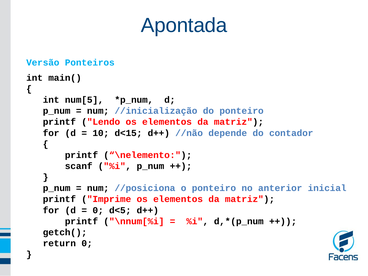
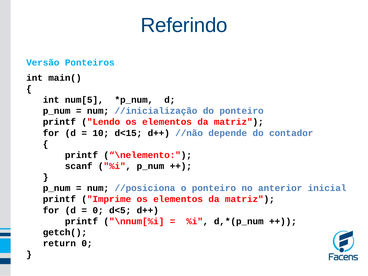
Apontada: Apontada -> Referindo (184, 25)
